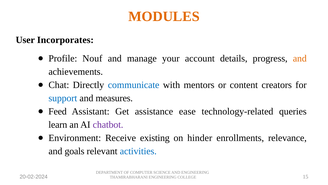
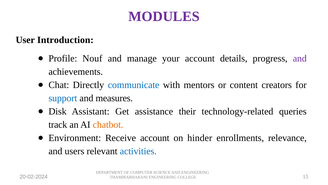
MODULES colour: orange -> purple (164, 16)
Incorporates: Incorporates -> Introduction (65, 40)
and colour: orange -> purple (300, 58)
Feed: Feed -> Disk (58, 111)
ease: ease -> their (187, 111)
learn: learn -> track (58, 124)
chatbot colour: purple -> orange (108, 124)
Receive existing: existing -> account (155, 138)
goals: goals -> users (74, 151)
